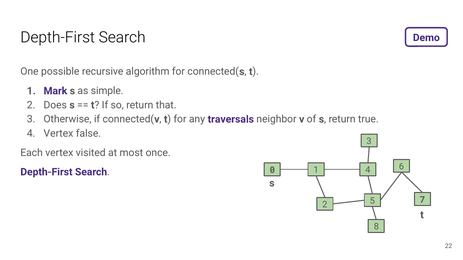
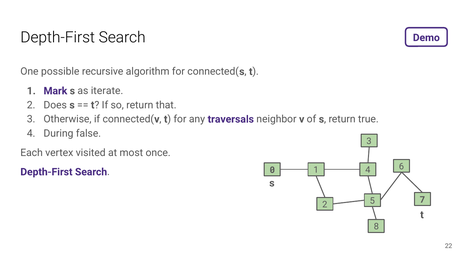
simple: simple -> iterate (107, 91)
4 Vertex: Vertex -> During (58, 134)
